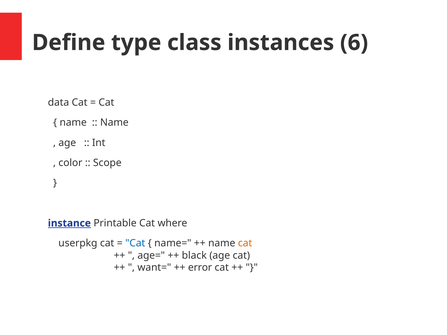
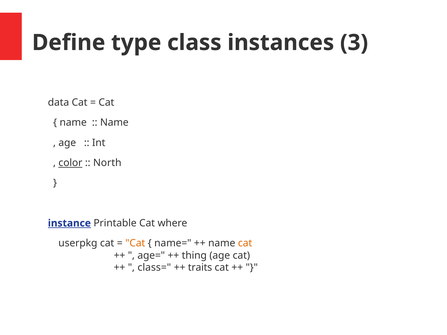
6: 6 -> 3 (354, 43)
color underline: none -> present (70, 163)
Scope: Scope -> North (107, 163)
Cat colour: blue -> orange (135, 243)
black: black -> thing (194, 256)
want=: want= -> class= (154, 268)
error: error -> traits (200, 268)
